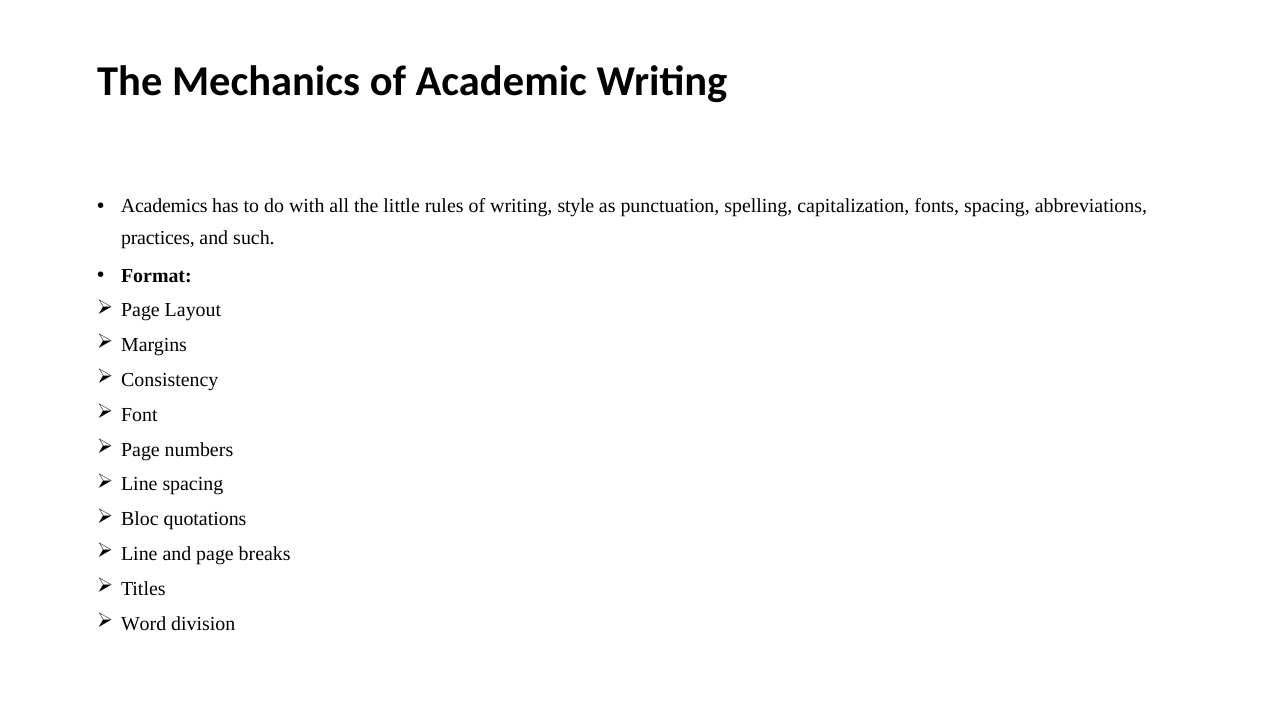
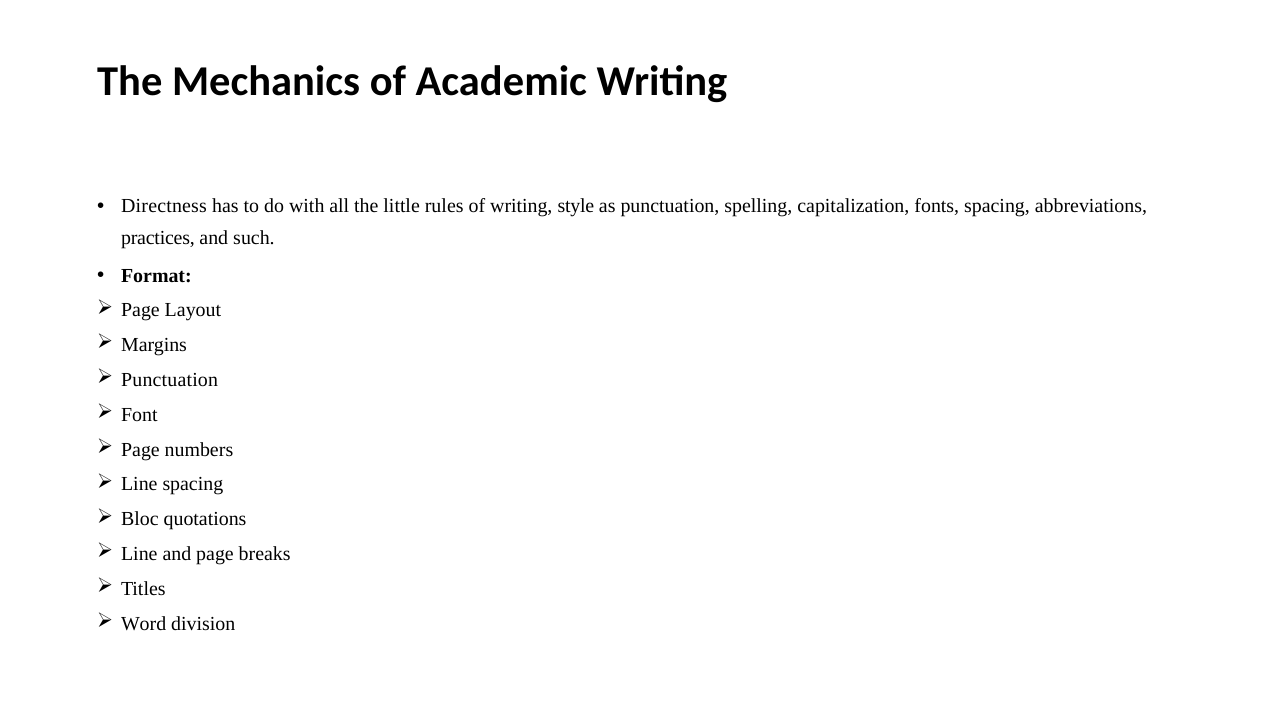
Academics: Academics -> Directness (164, 206)
Consistency: Consistency -> Punctuation (170, 380)
